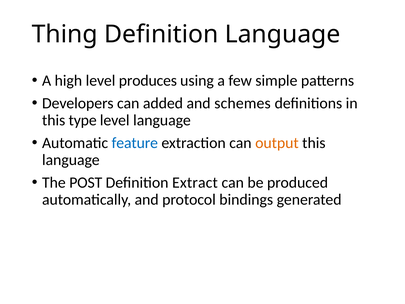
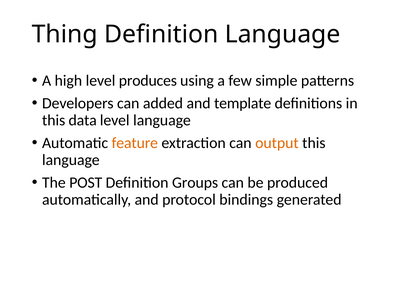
schemes: schemes -> template (243, 103)
type: type -> data (83, 120)
feature colour: blue -> orange (135, 143)
Extract: Extract -> Groups (195, 183)
